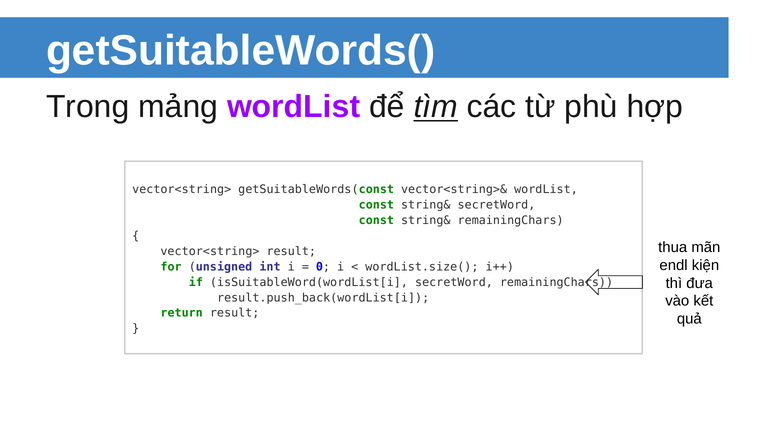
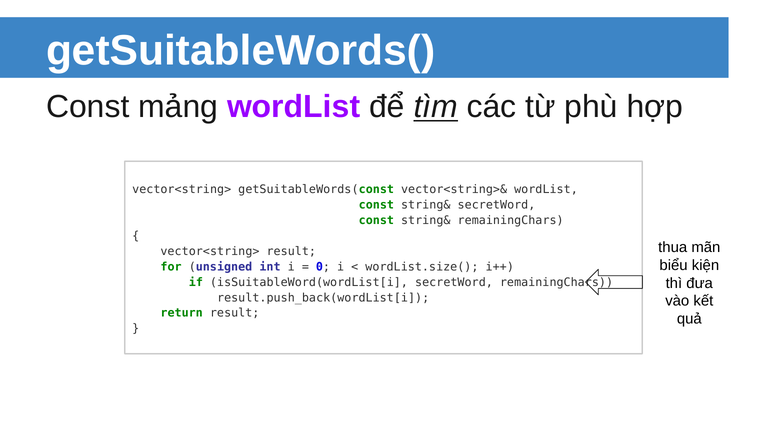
Trong: Trong -> Const (88, 107)
endl: endl -> biểu (674, 265)
